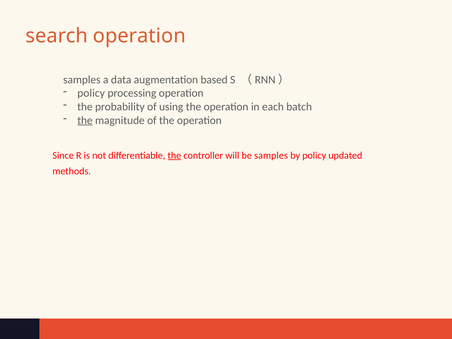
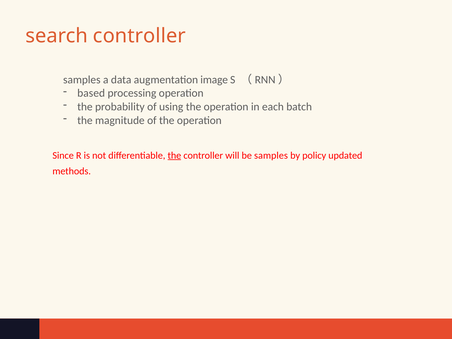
search operation: operation -> controller (139, 36)
based: based -> image (214, 80)
policy: policy -> based (91, 93)
the underline: present -> none (85, 120)
